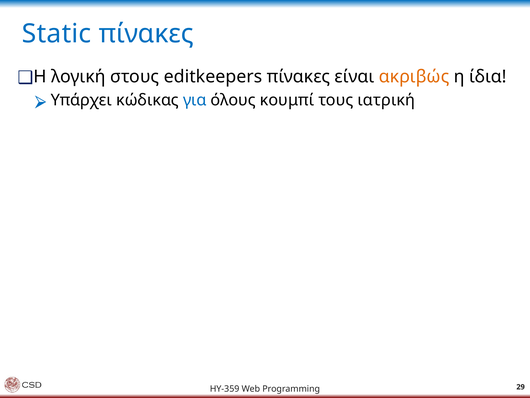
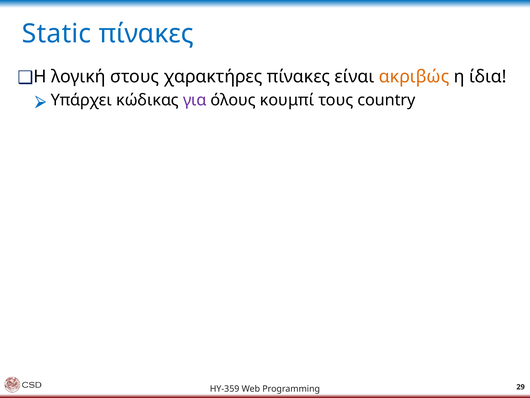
editkeepers: editkeepers -> χαρακτήρες (213, 77)
για colour: blue -> purple (195, 100)
ιατρική: ιατρική -> country (386, 100)
